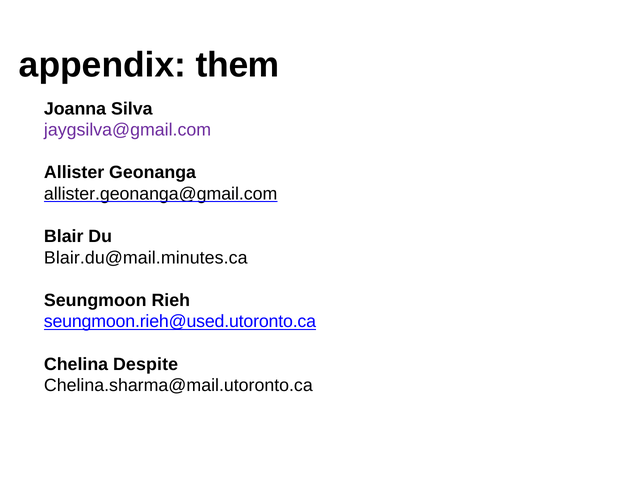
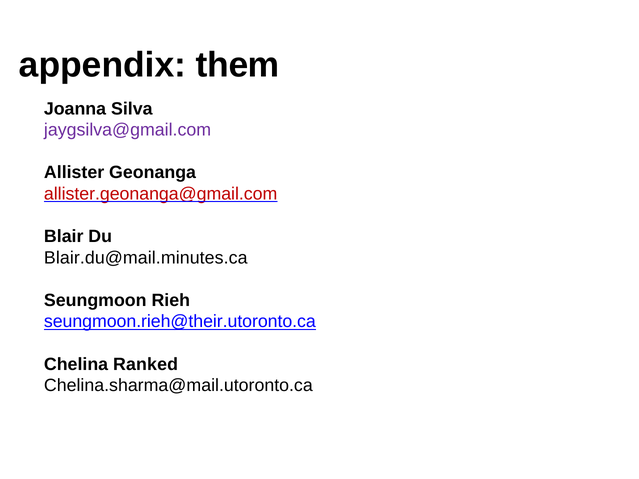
allister.geonanga@gmail.com colour: black -> red (161, 194)
seungmoon.rieh@used.utoronto.ca: seungmoon.rieh@used.utoronto.ca -> seungmoon.rieh@their.utoronto.ca (180, 322)
Despite: Despite -> Ranked (146, 364)
